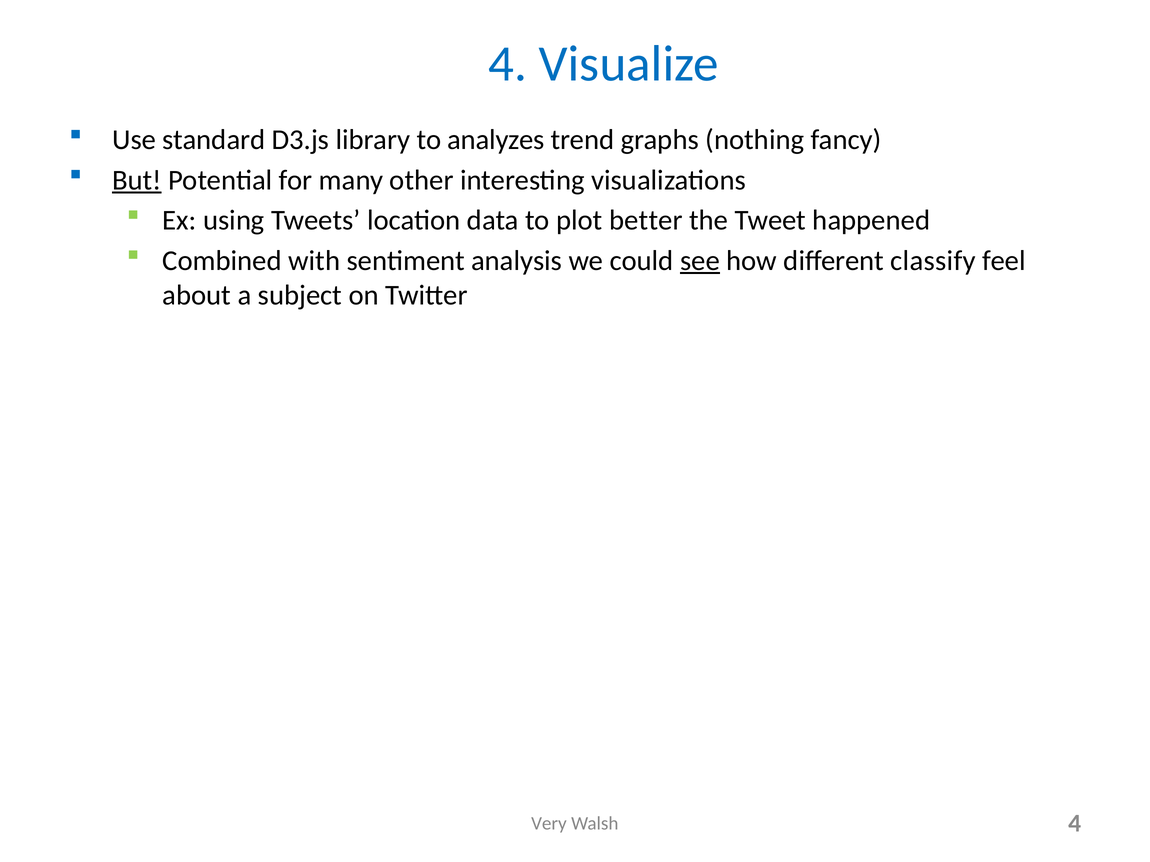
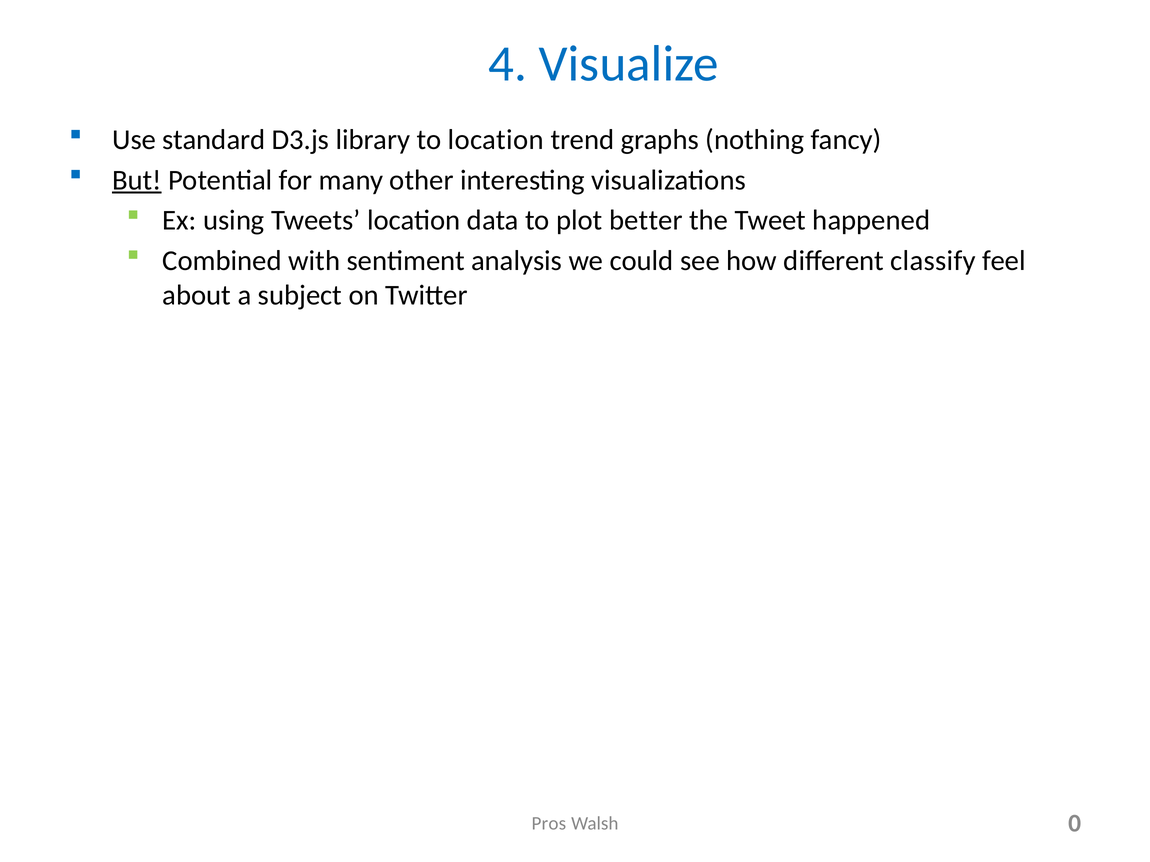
to analyzes: analyzes -> location (496, 140)
see underline: present -> none (700, 261)
Very: Very -> Pros (549, 824)
Walsh 4: 4 -> 0 (1075, 824)
